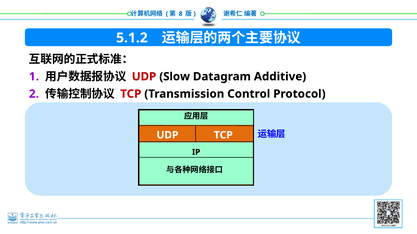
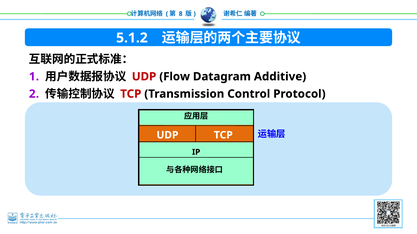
Slow: Slow -> Flow (175, 77)
